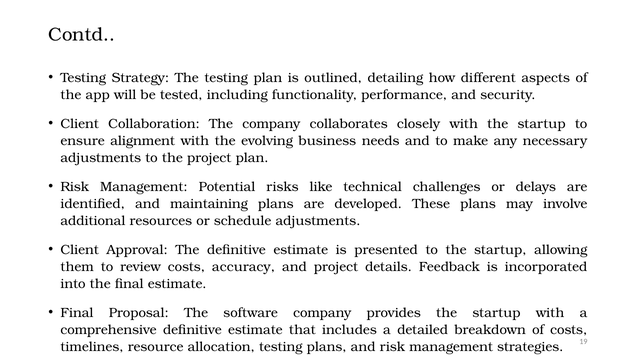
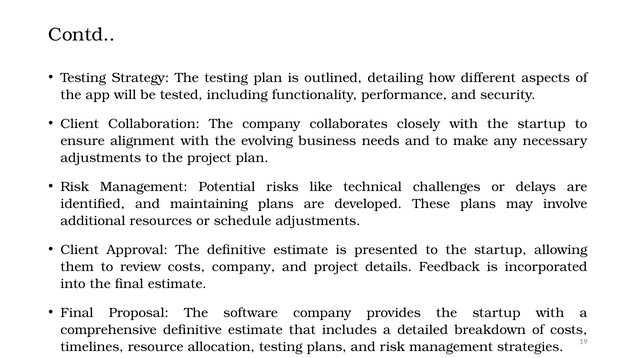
costs accuracy: accuracy -> company (244, 267)
